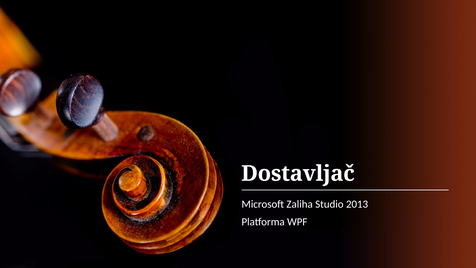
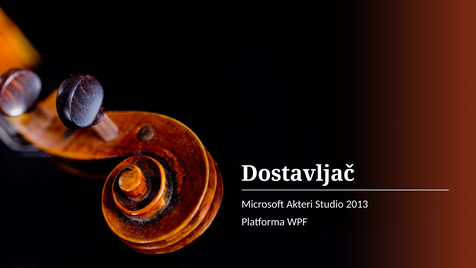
Zaliha: Zaliha -> Akteri (300, 204)
